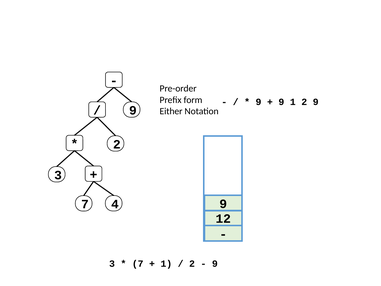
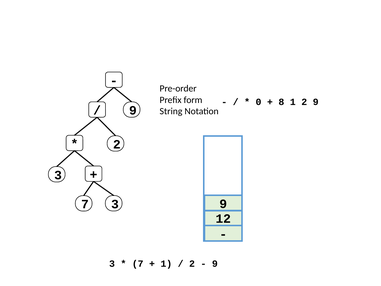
9: 9 -> 0 (259, 102)
9: 9 -> 8 (281, 102)
Either: Either -> String (171, 111)
7 4: 4 -> 3 (115, 204)
